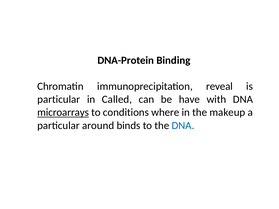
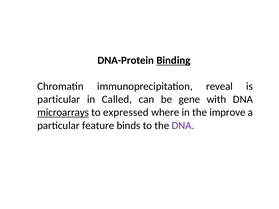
Binding underline: none -> present (173, 60)
have: have -> gene (189, 100)
conditions: conditions -> expressed (126, 113)
makeup: makeup -> improve (227, 113)
around: around -> feature (98, 126)
DNA colour: blue -> purple (183, 126)
